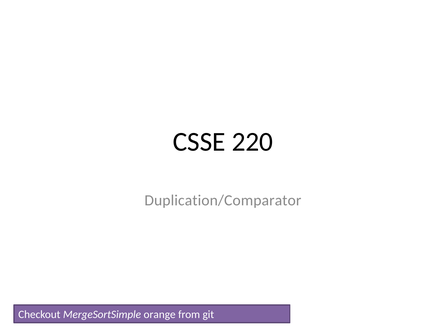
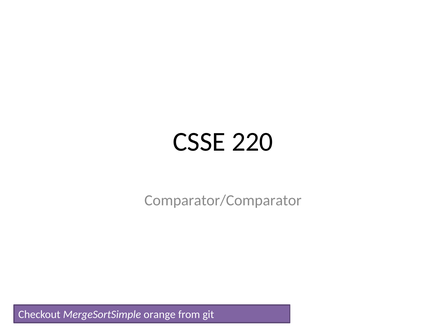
Duplication/Comparator: Duplication/Comparator -> Comparator/Comparator (223, 200)
